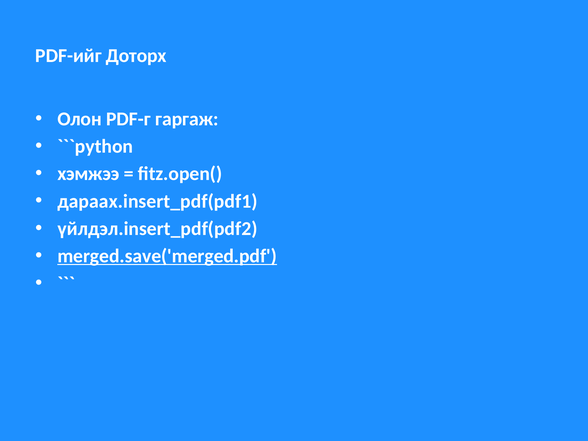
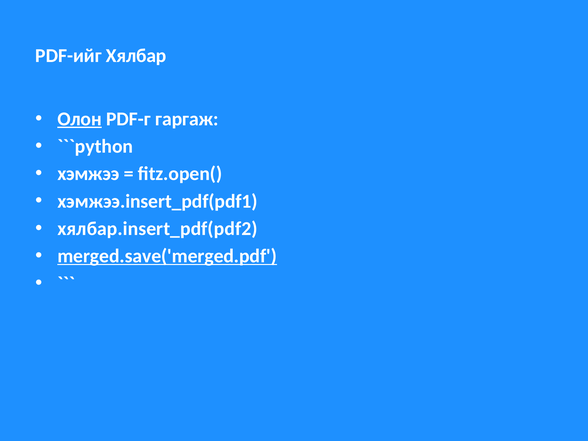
Доторх: Доторх -> Хялбар (136, 56)
Олон underline: none -> present (80, 119)
дараах.insert_pdf(pdf1: дараах.insert_pdf(pdf1 -> хэмжээ.insert_pdf(pdf1 (157, 201)
үйлдэл.insert_pdf(pdf2: үйлдэл.insert_pdf(pdf2 -> хялбар.insert_pdf(pdf2 (157, 229)
